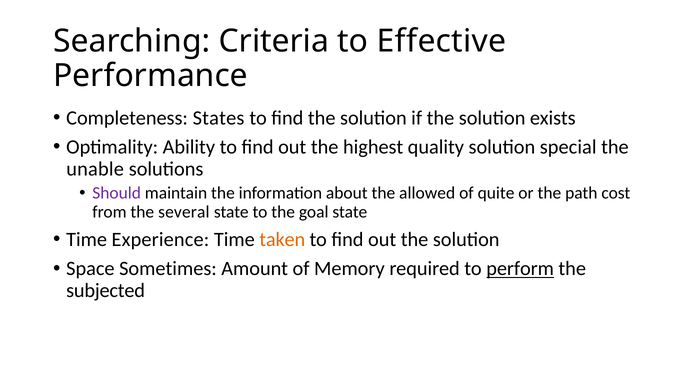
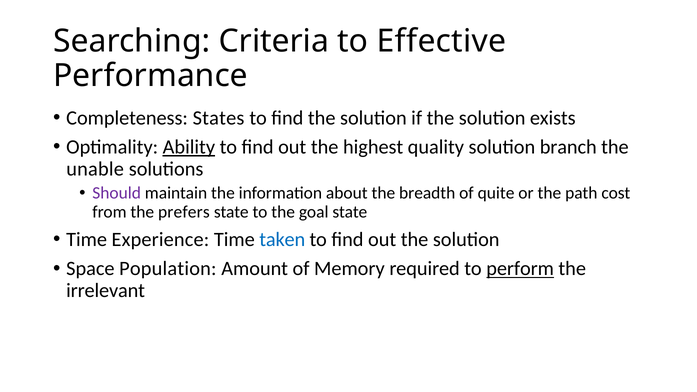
Ability underline: none -> present (189, 147)
special: special -> branch (568, 147)
allowed: allowed -> breadth (427, 193)
several: several -> prefers (184, 212)
taken colour: orange -> blue (282, 239)
Sometimes: Sometimes -> Population (168, 269)
subjected: subjected -> irrelevant (106, 291)
